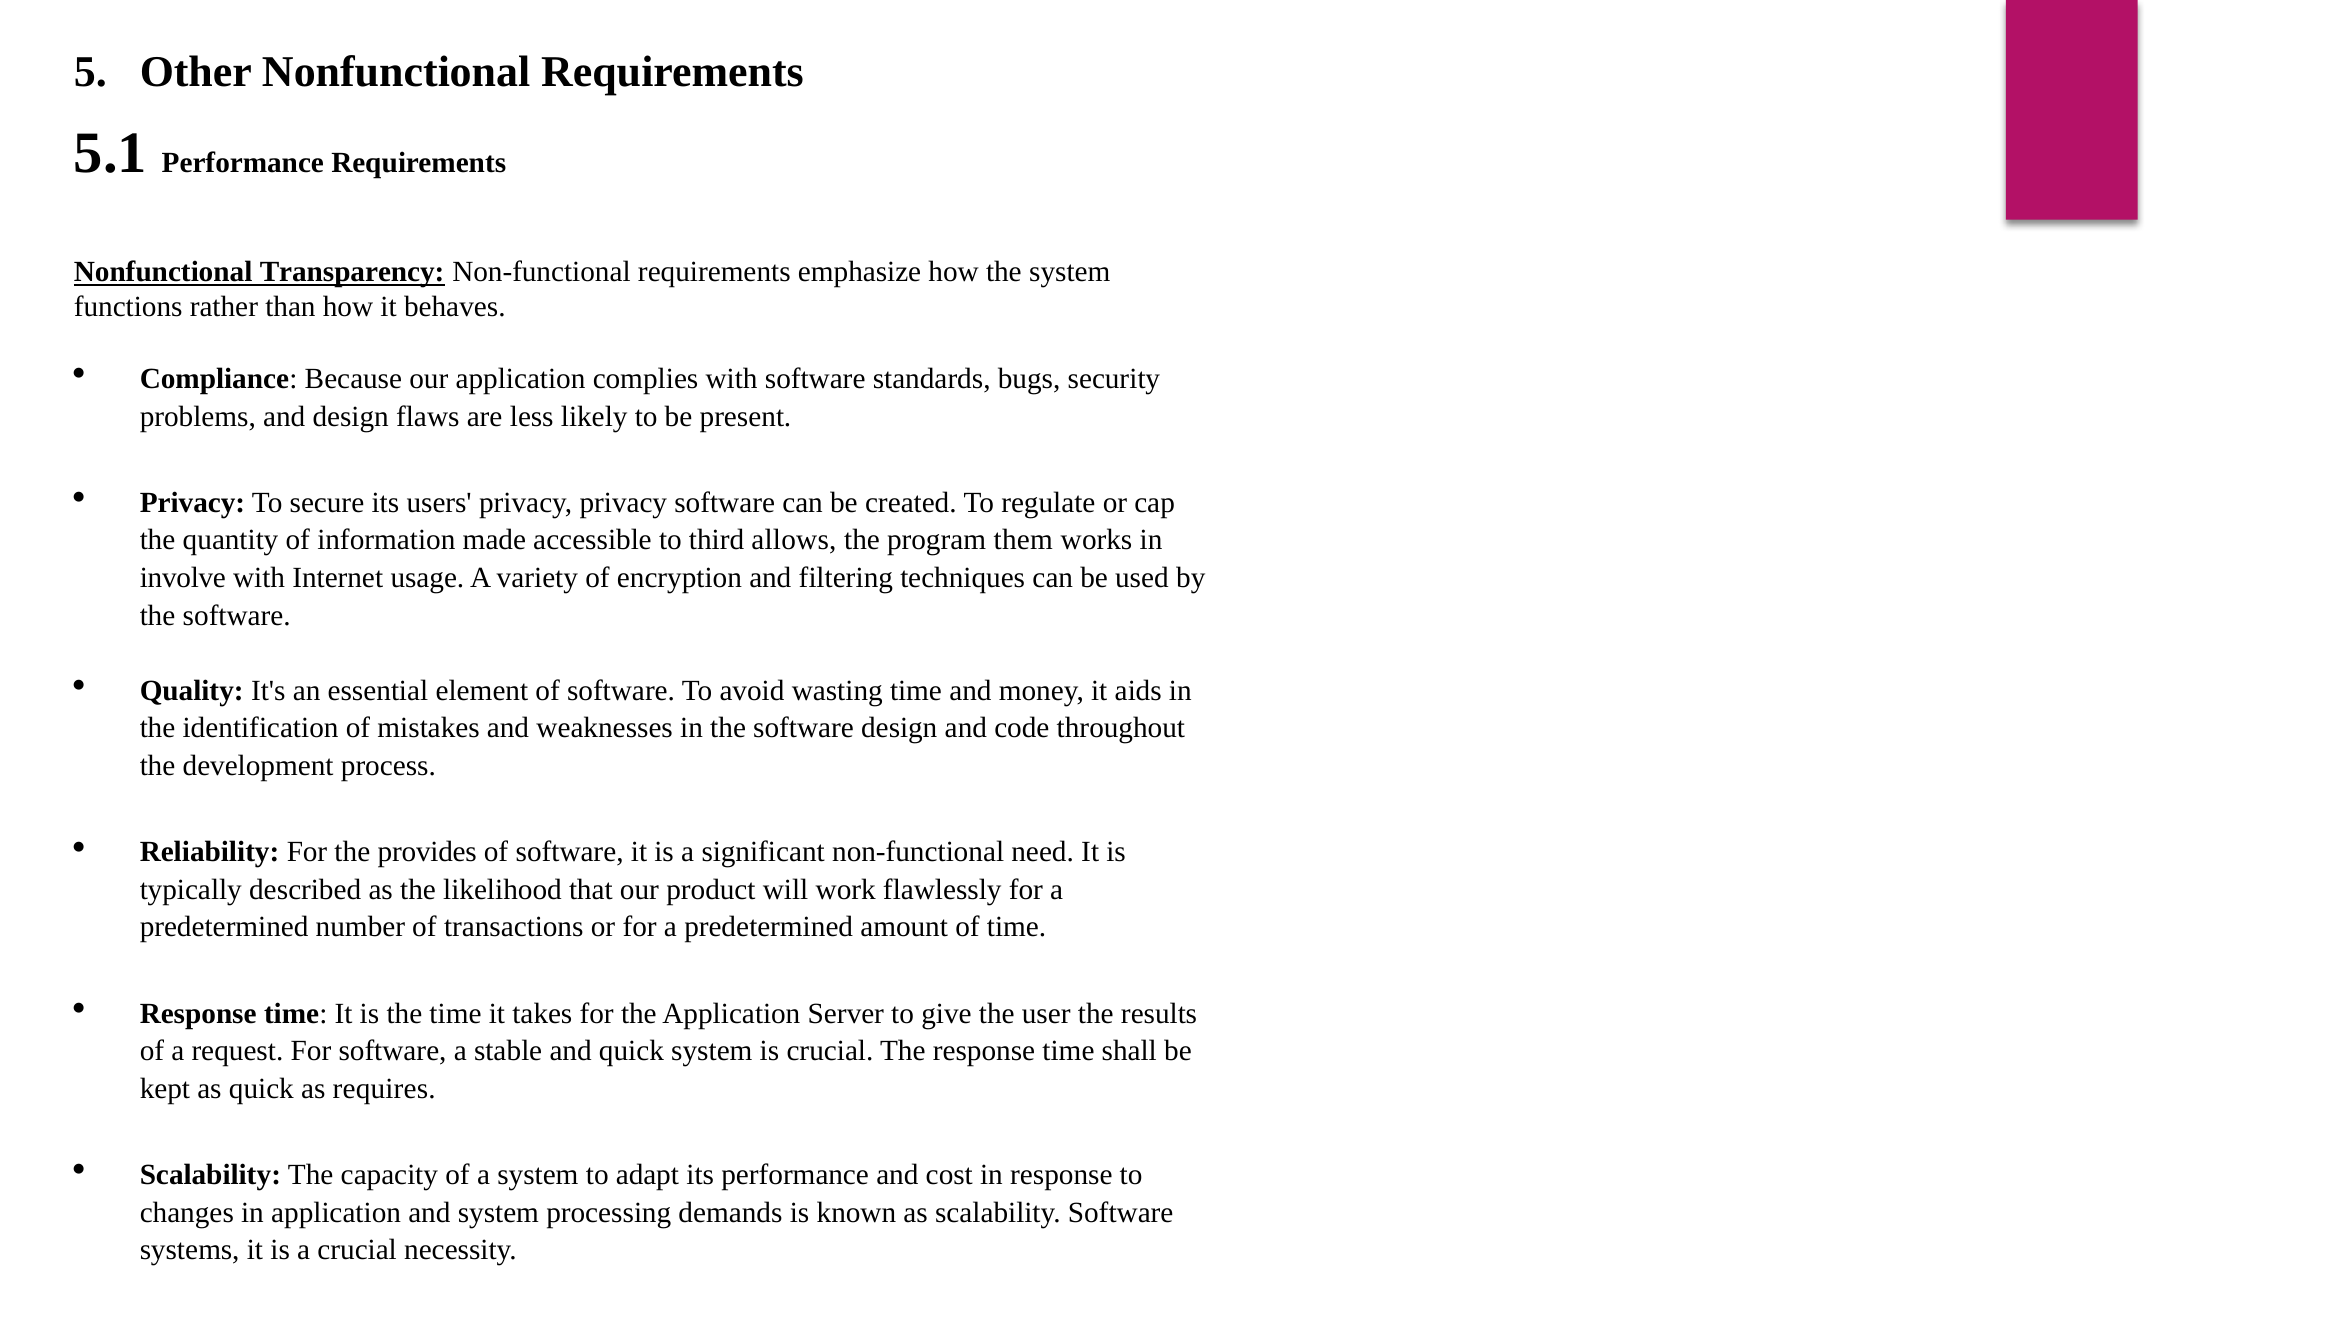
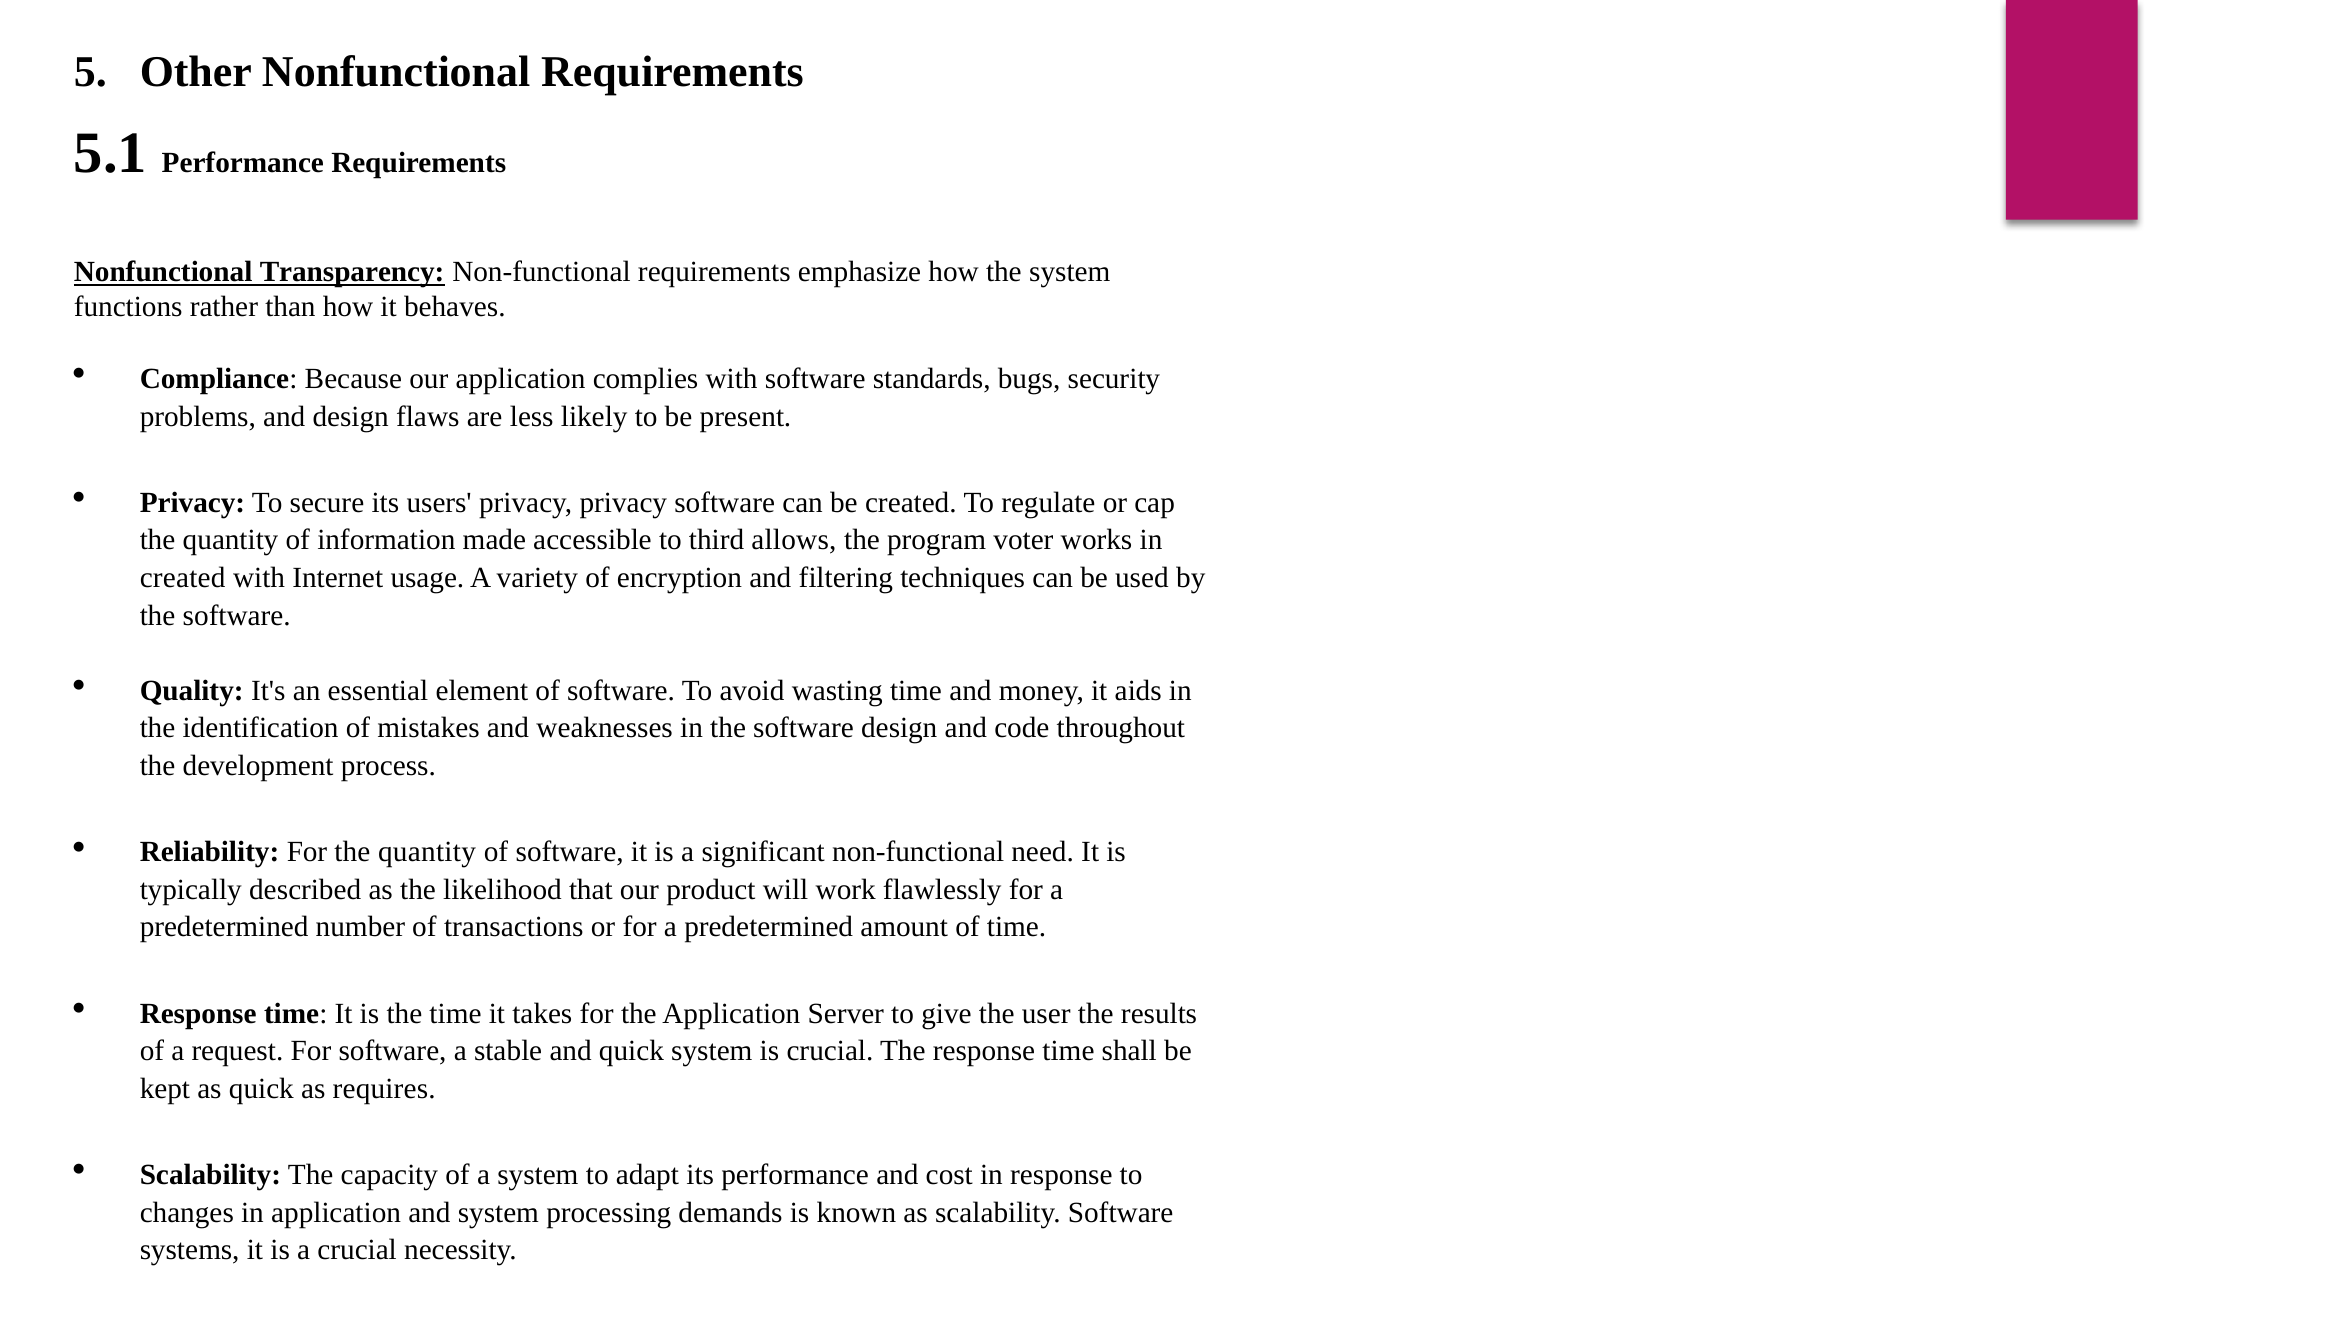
them: them -> voter (1023, 540)
involve: involve -> created (183, 578)
For the provides: provides -> quantity (427, 852)
